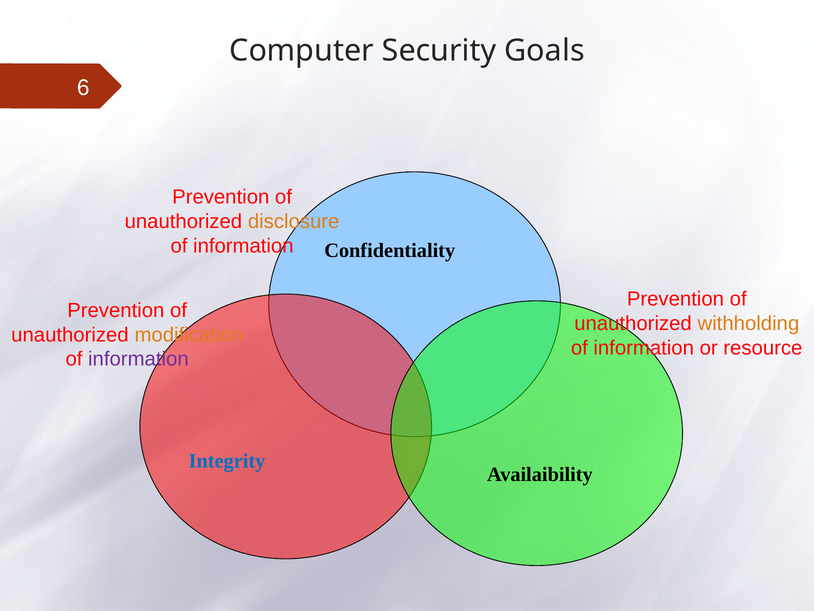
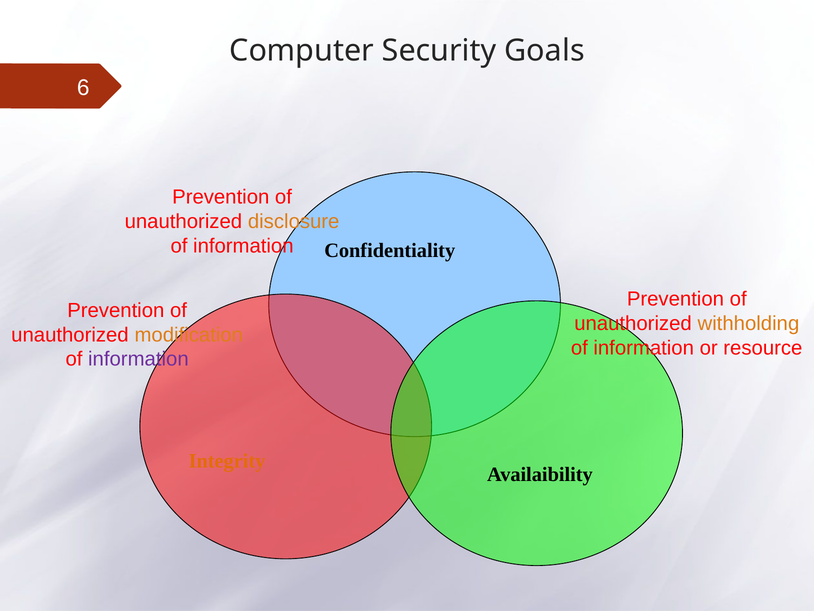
Integrity colour: blue -> orange (227, 461)
